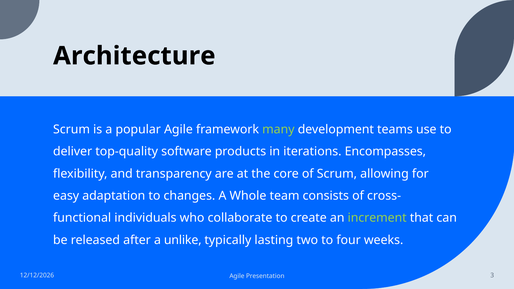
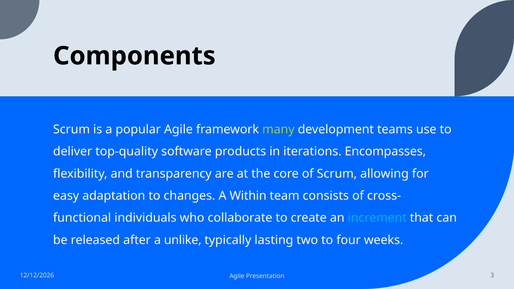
Architecture: Architecture -> Components (134, 56)
Whole: Whole -> Within (248, 196)
increment colour: light green -> light blue (377, 218)
